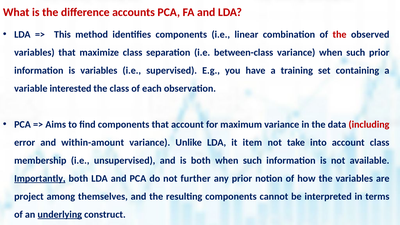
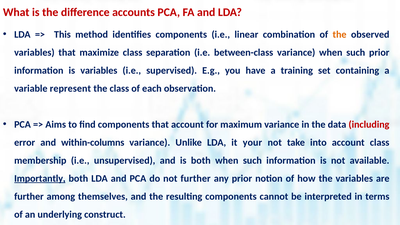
the colour: red -> orange (340, 34)
interested: interested -> represent (70, 88)
within-amount: within-amount -> within-columns (93, 142)
item: item -> your (252, 142)
project: project -> further (29, 196)
underlying underline: present -> none (60, 214)
